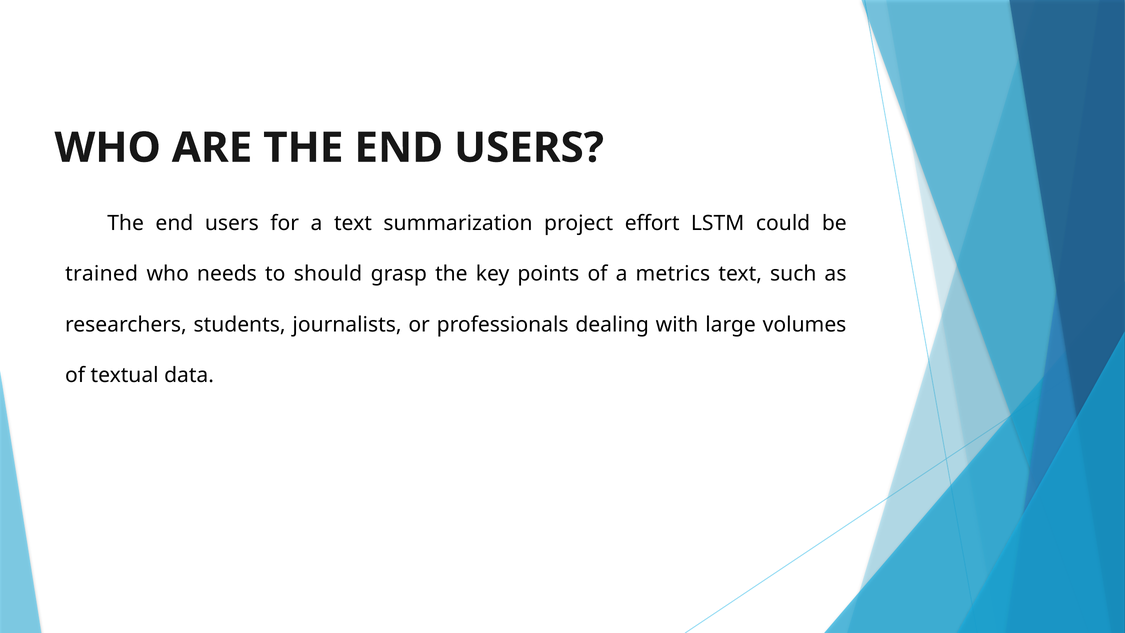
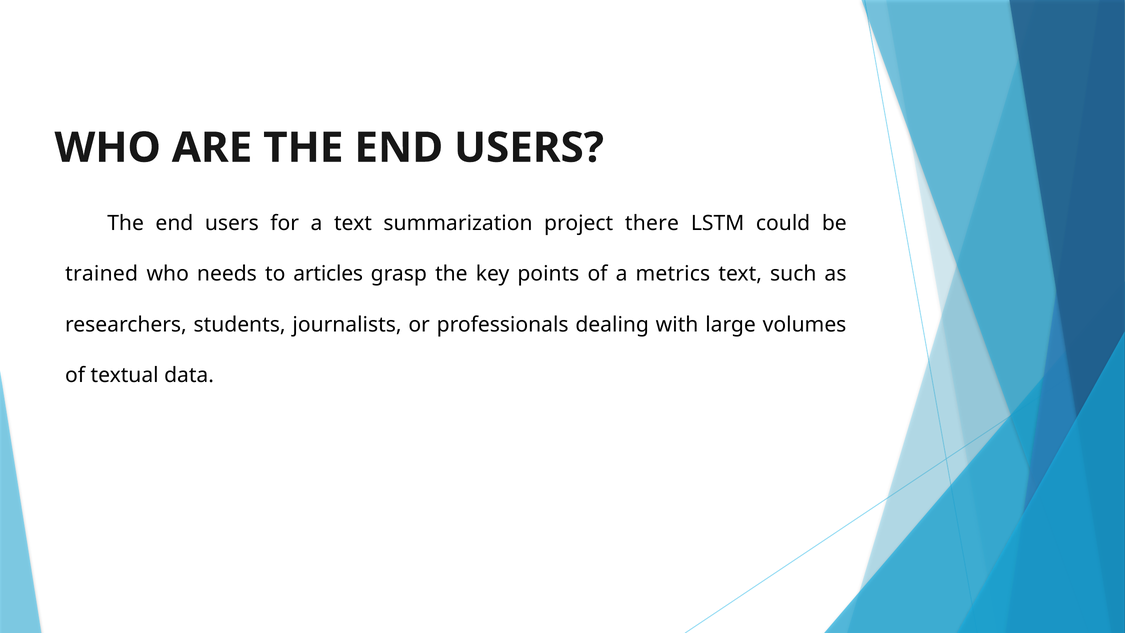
effort: effort -> there (652, 223)
should: should -> articles (328, 274)
